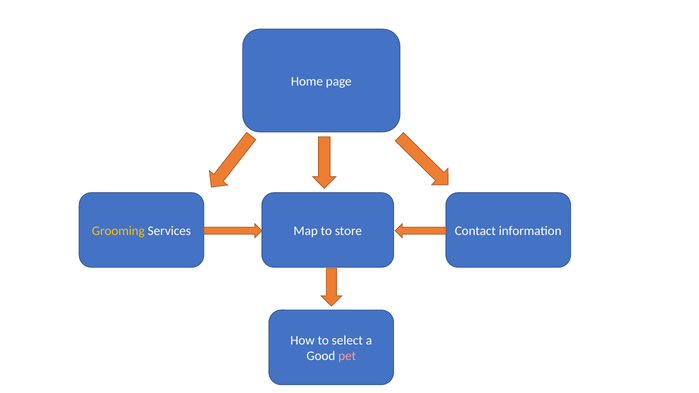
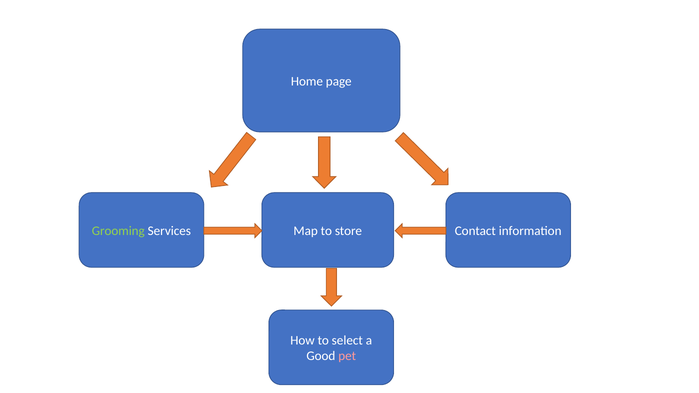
Grooming colour: yellow -> light green (118, 231)
